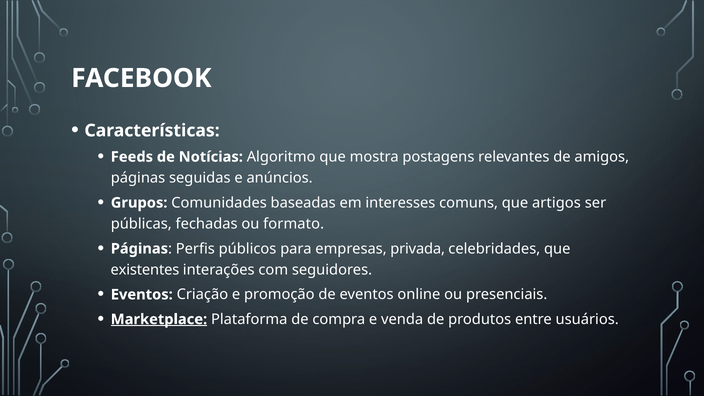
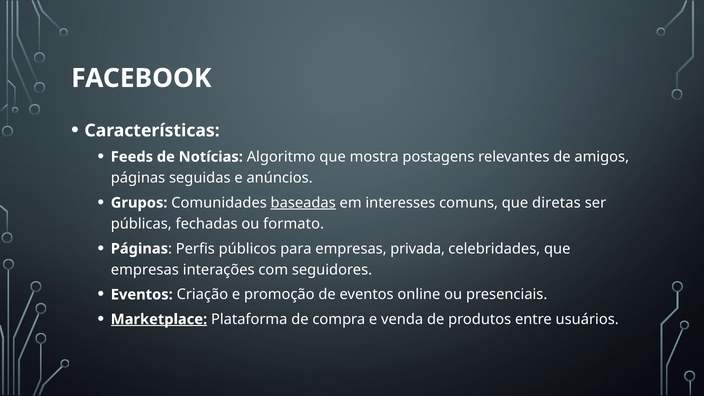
baseadas underline: none -> present (303, 203)
artigos: artigos -> diretas (556, 203)
existentes: existentes -> empresas (145, 270)
